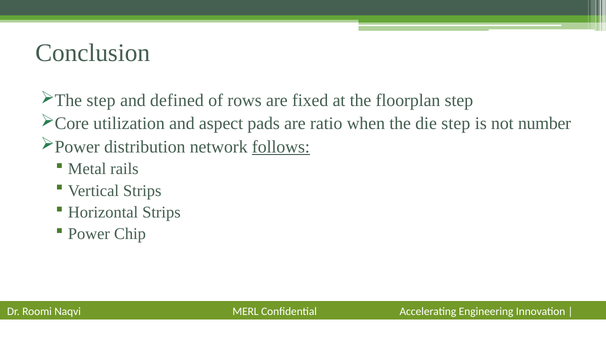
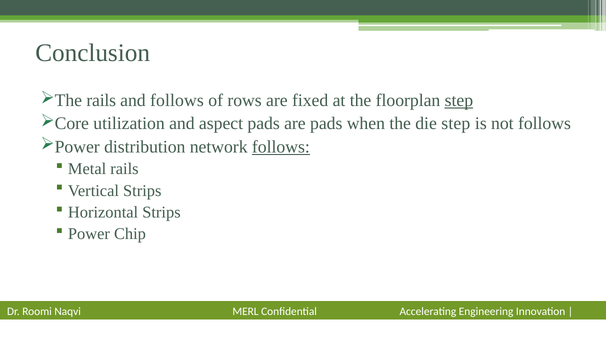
step: step -> rails (101, 101)
and defined: defined -> follows (177, 101)
step underline: none -> present (459, 101)
are ratio: ratio -> pads (326, 124)
not number: number -> follows (544, 124)
